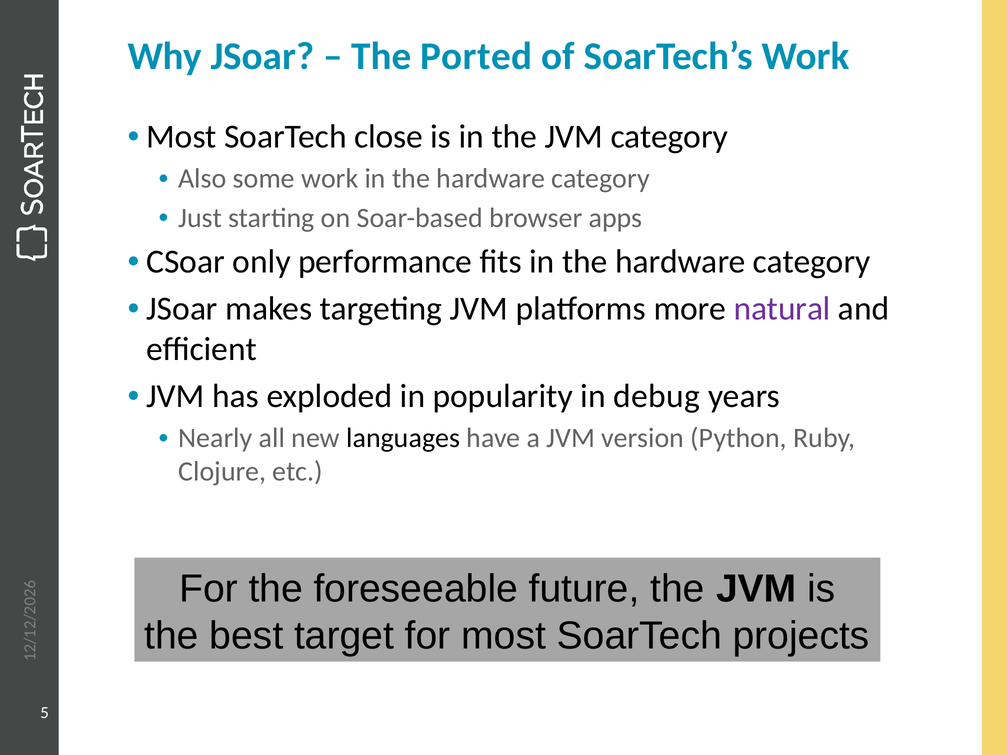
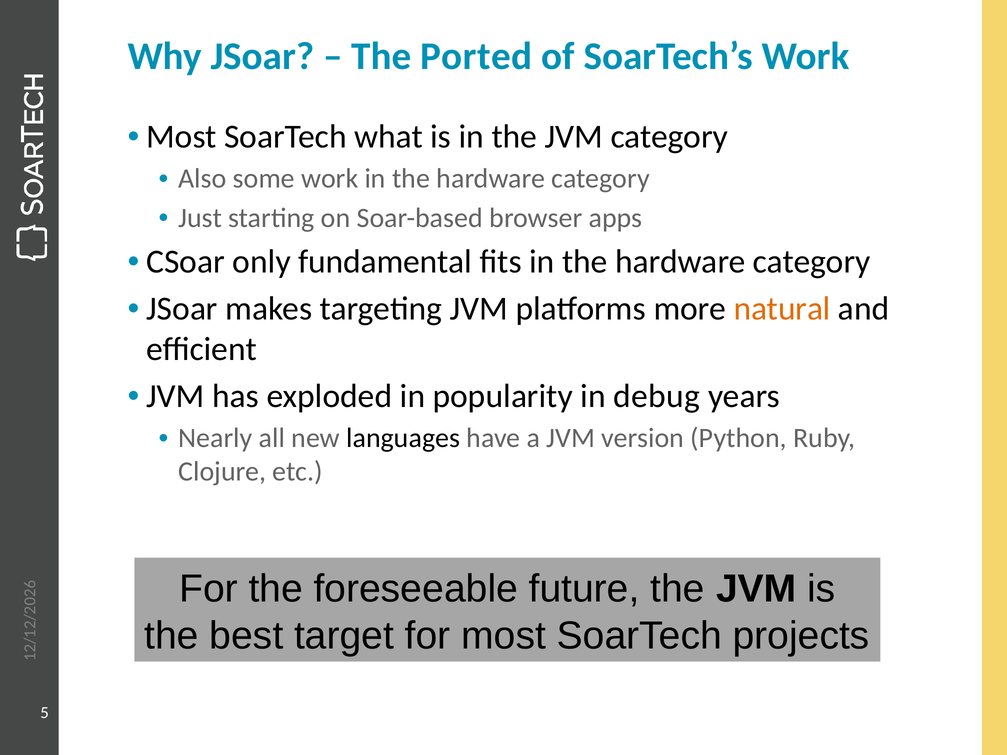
close: close -> what (389, 137)
performance: performance -> fundamental (385, 262)
natural colour: purple -> orange (782, 309)
